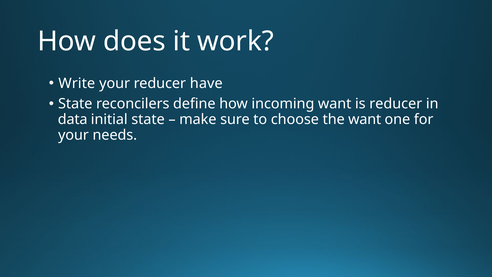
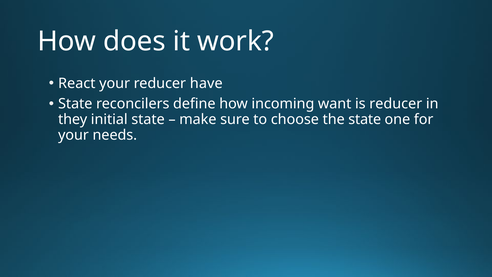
Write: Write -> React (77, 83)
data: data -> they (73, 119)
the want: want -> state (365, 119)
